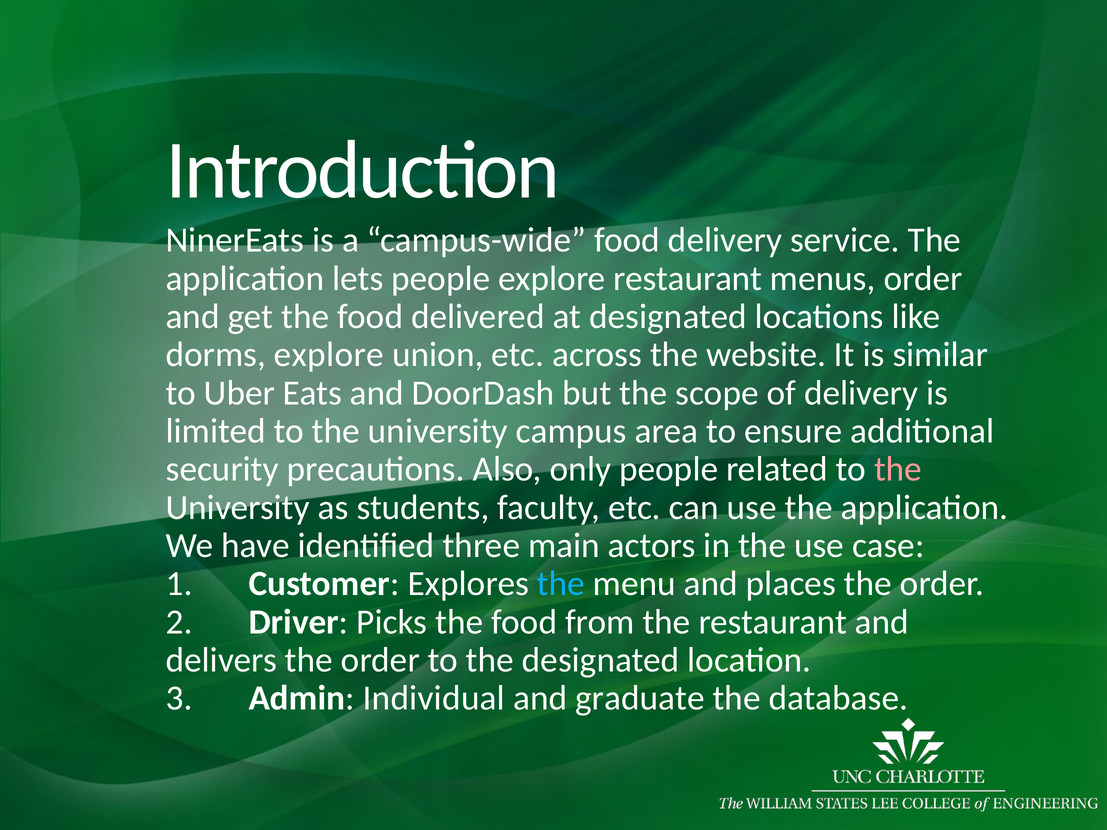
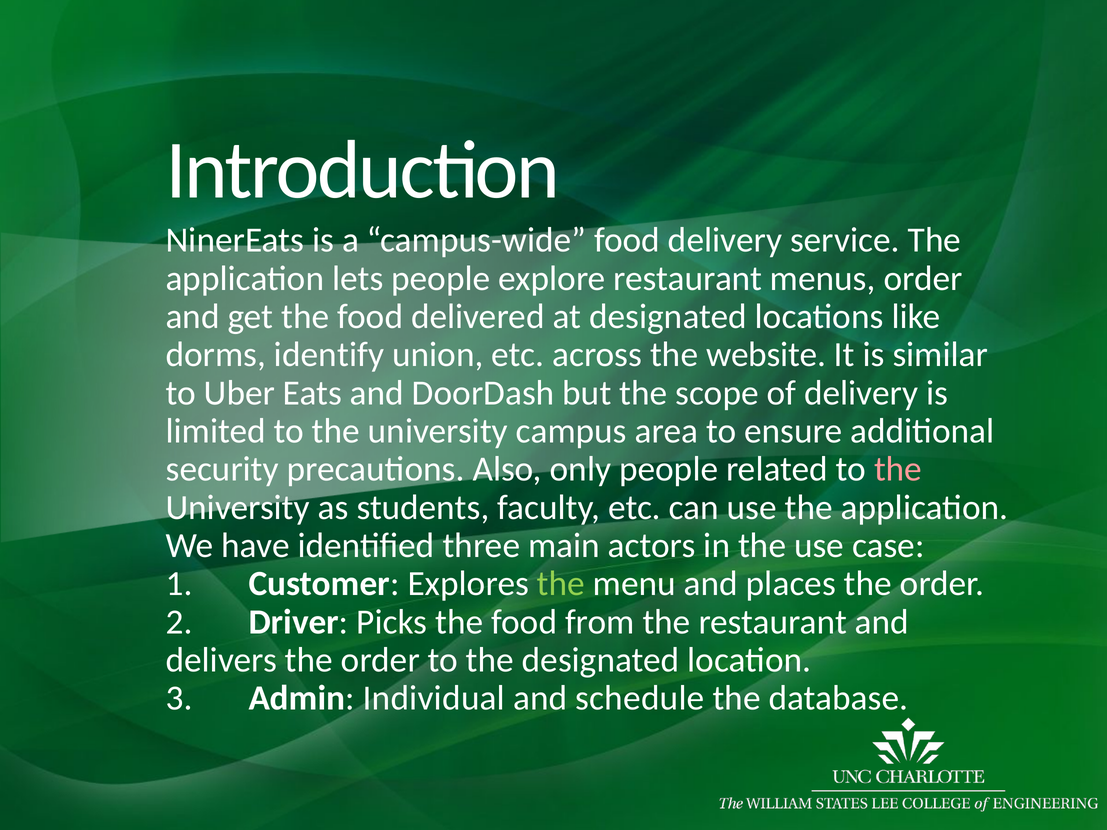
dorms explore: explore -> identify (329, 355)
the colour: light blue -> light green (561, 584)
graduate: graduate -> schedule (640, 698)
